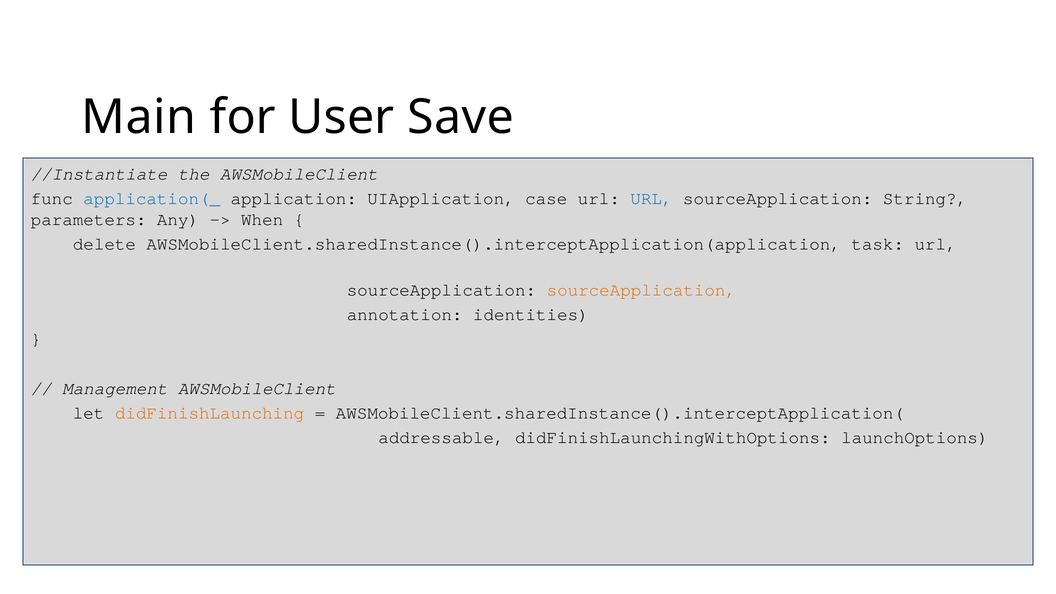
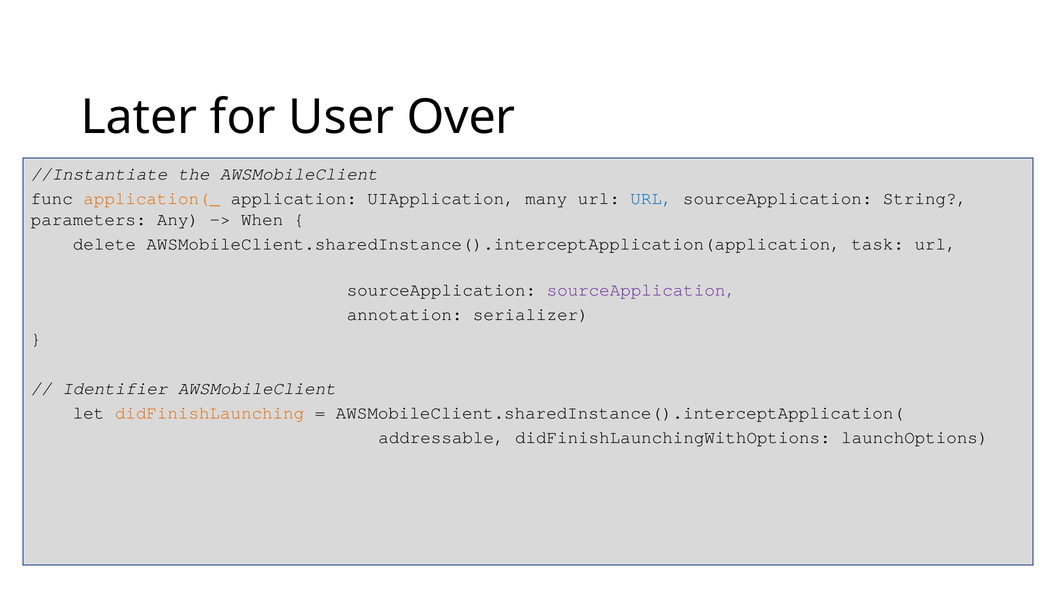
Main: Main -> Later (139, 117)
Save: Save -> Over (461, 117)
application(_ colour: blue -> orange (152, 198)
case: case -> many (546, 198)
sourceApplication colour: orange -> purple (641, 290)
identities: identities -> serializer (531, 315)
Management: Management -> Identifier (115, 388)
